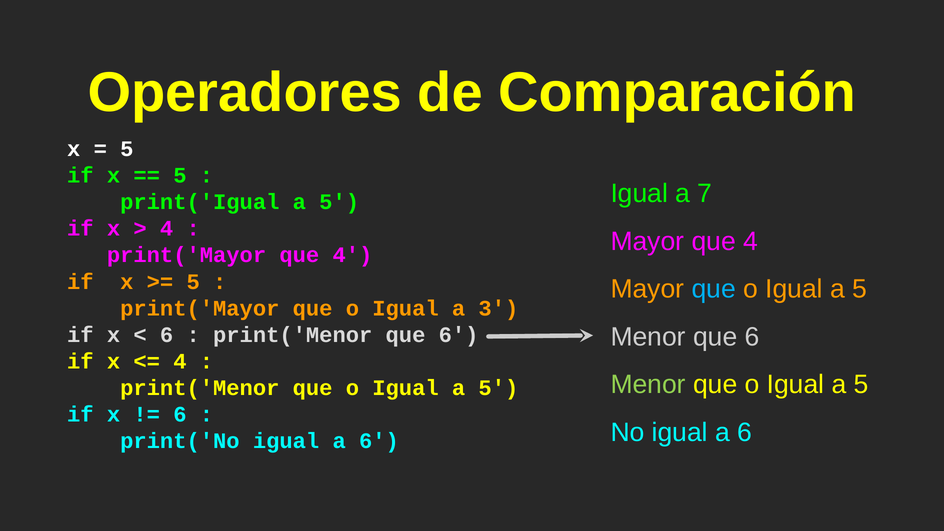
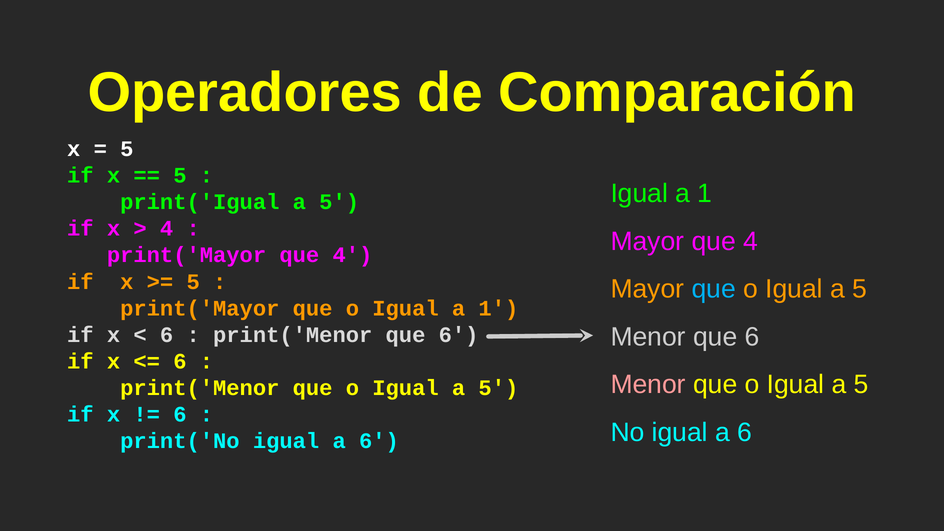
7: 7 -> 1 (705, 193)
o Igual a 3: 3 -> 1 (498, 308)
4: 4 -> 6 (180, 361)
Menor colour: light green -> pink (648, 385)
